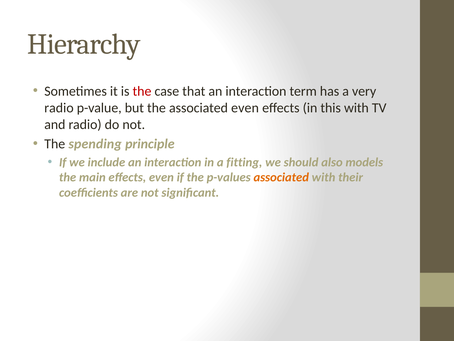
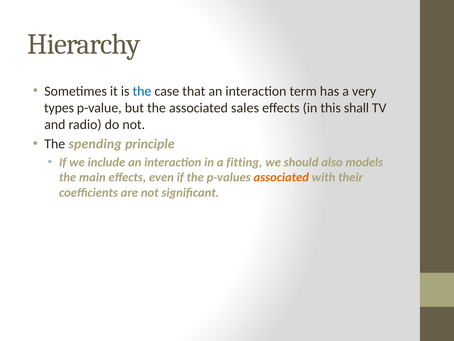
the colour: red -> blue (142, 91)
radio: radio -> types (59, 108)
associated even: even -> sales (245, 108)
this with: with -> shall (356, 108)
